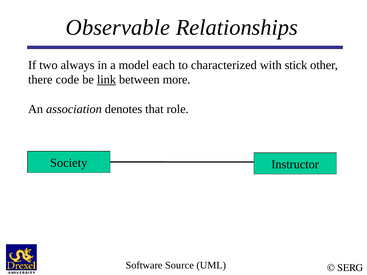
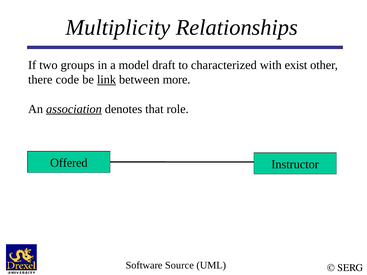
Observable: Observable -> Multiplicity (118, 28)
always: always -> groups (78, 65)
each: each -> draft (164, 65)
stick: stick -> exist (296, 65)
association underline: none -> present (74, 109)
Society: Society -> Offered (69, 163)
